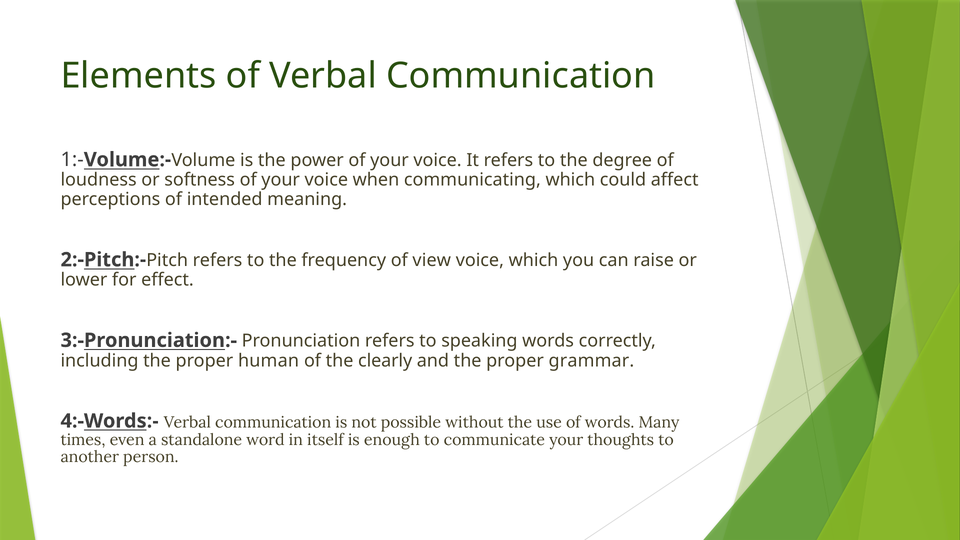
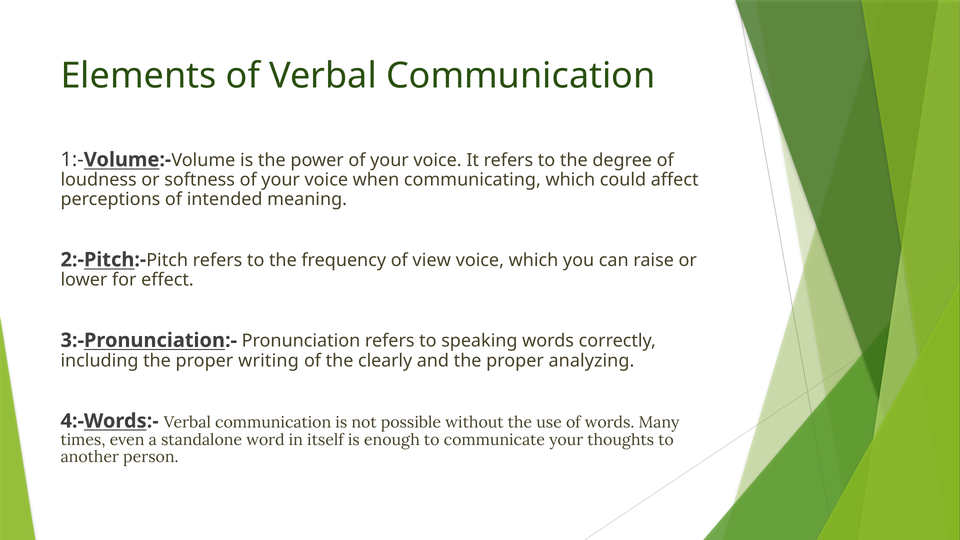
human: human -> writing (269, 361)
grammar: grammar -> analyzing (591, 361)
